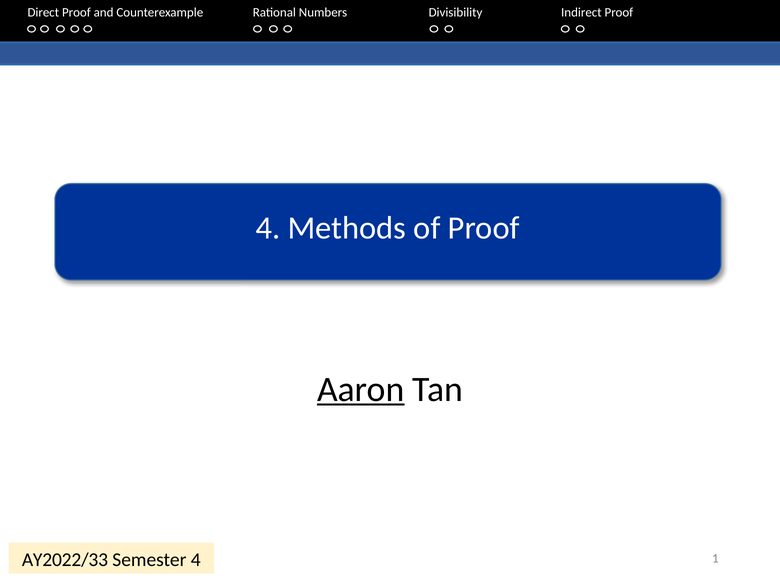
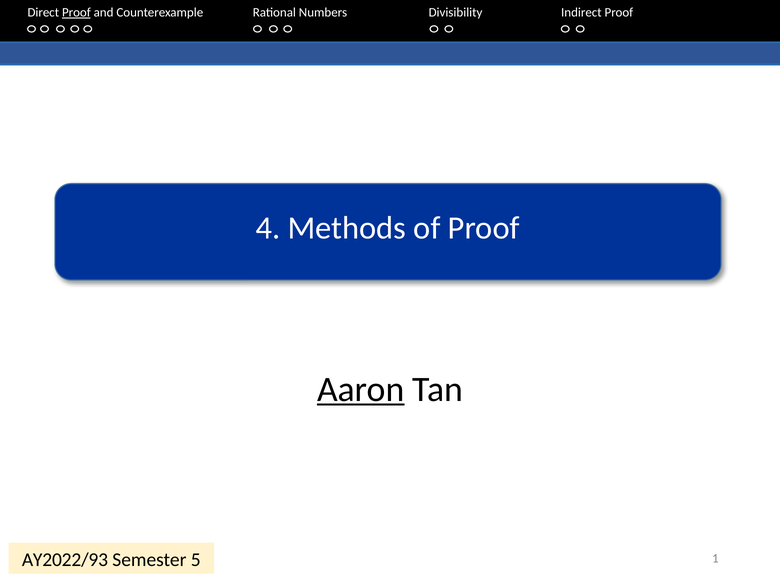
Proof underline: none -> present (76, 12)
AY2022/33: AY2022/33 -> AY2022/93 (65, 560)
Semester 4: 4 -> 5 (196, 560)
